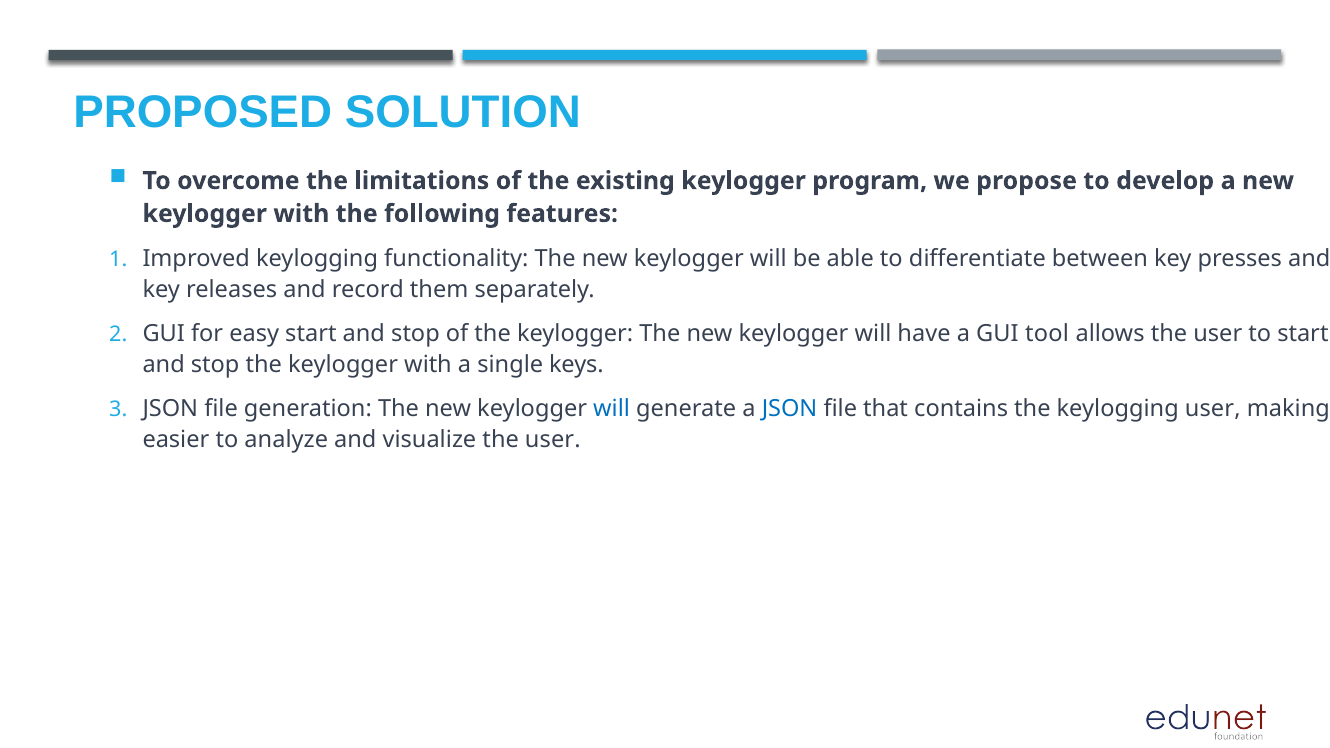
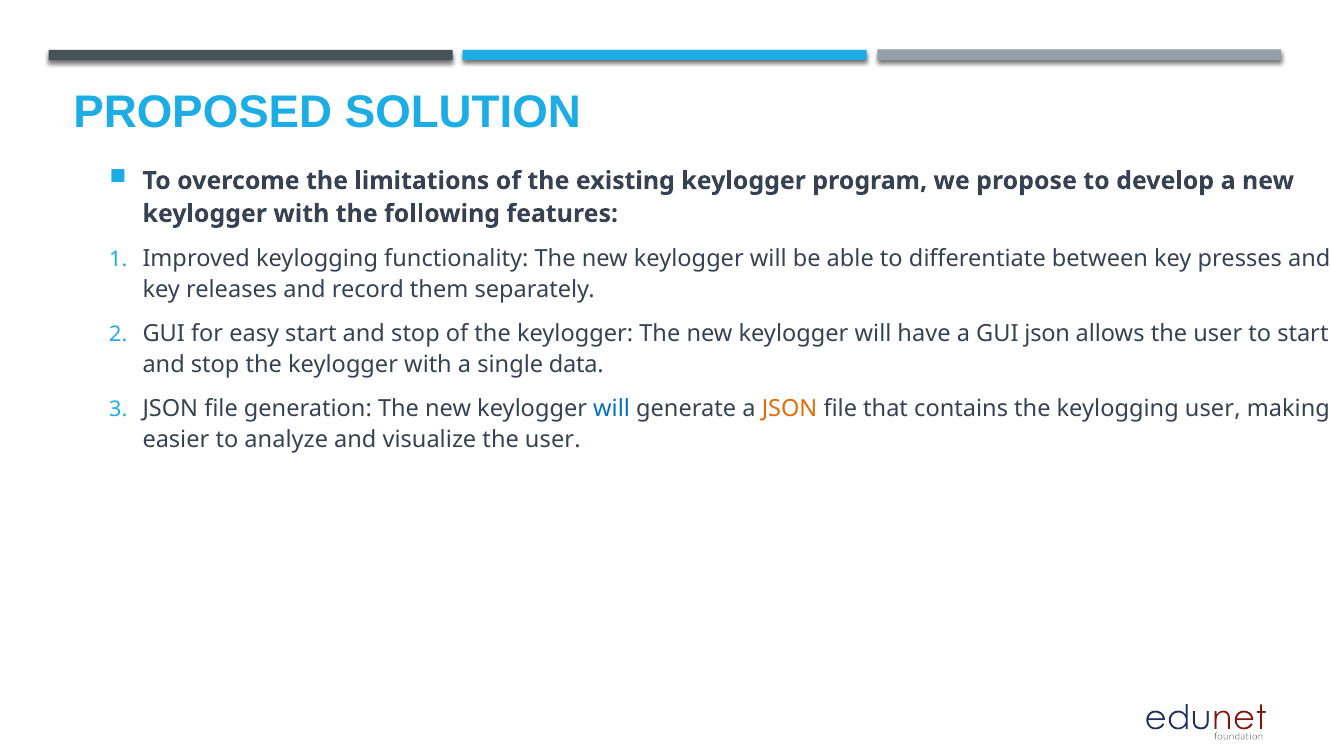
GUI tool: tool -> json (1047, 334)
keys: keys -> data (576, 365)
JSON colour: blue -> orange (790, 409)
